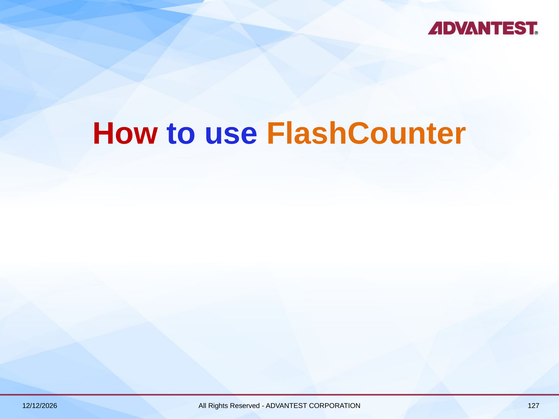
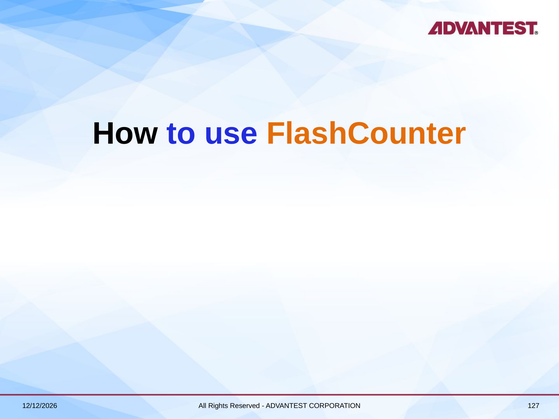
How colour: red -> black (125, 134)
